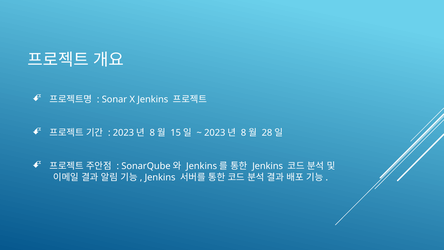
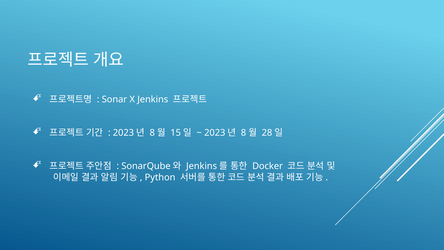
Jenkins: Jenkins -> Docker (268, 166)
Jenkins: Jenkins -> Python (160, 177)
